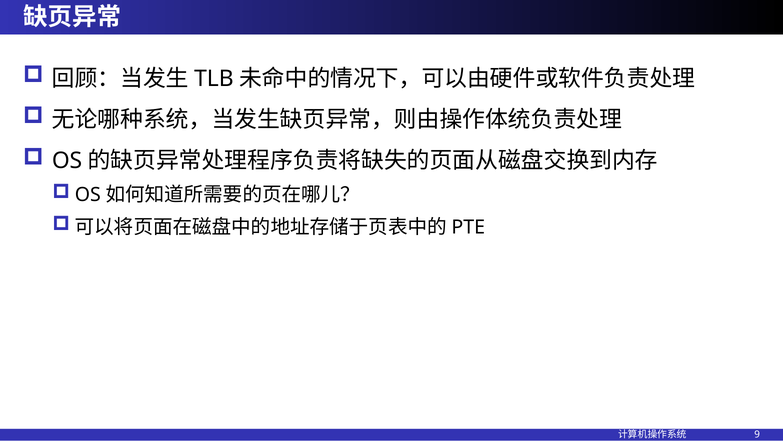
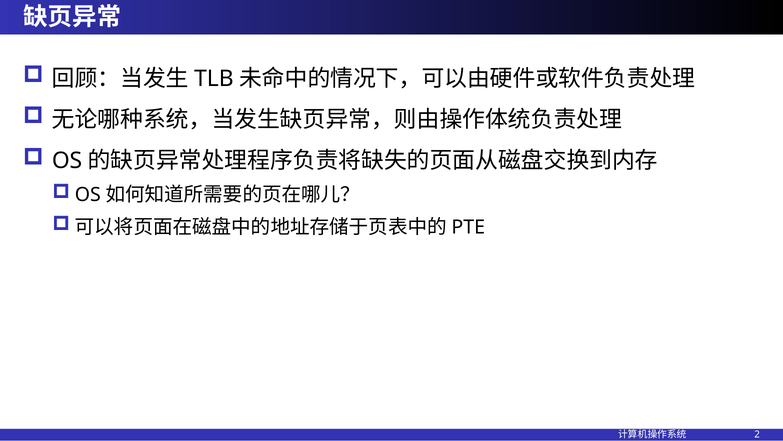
9: 9 -> 2 (757, 434)
